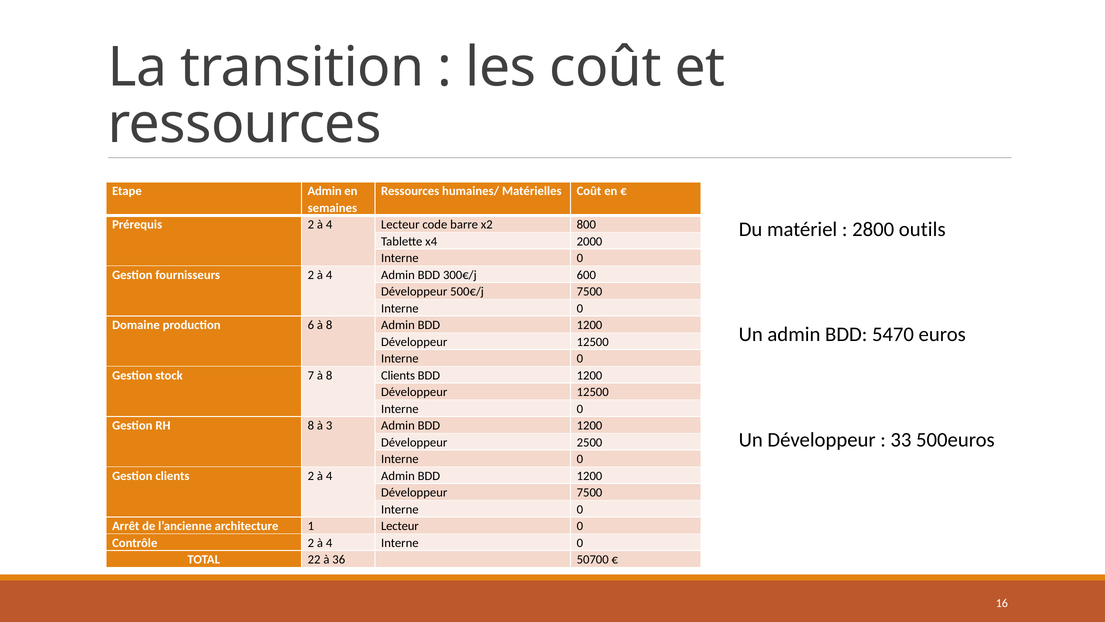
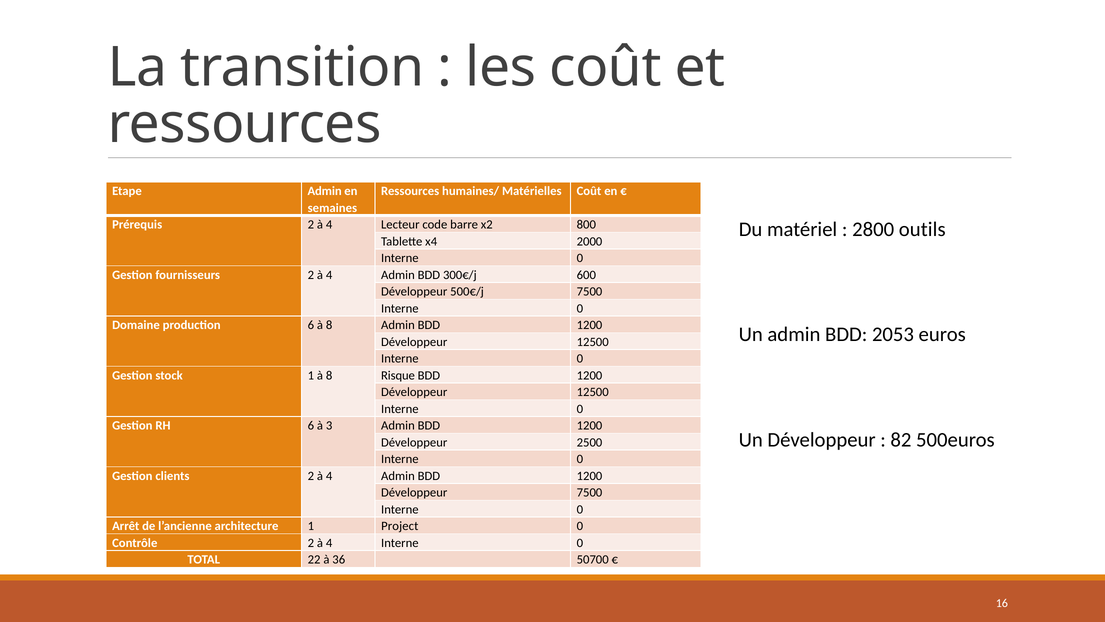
5470: 5470 -> 2053 (893, 334)
stock 7: 7 -> 1 (311, 375)
8 Clients: Clients -> Risque (398, 375)
RH 8: 8 -> 6 (311, 425)
33: 33 -> 82 (901, 440)
1 Lecteur: Lecteur -> Project (400, 526)
